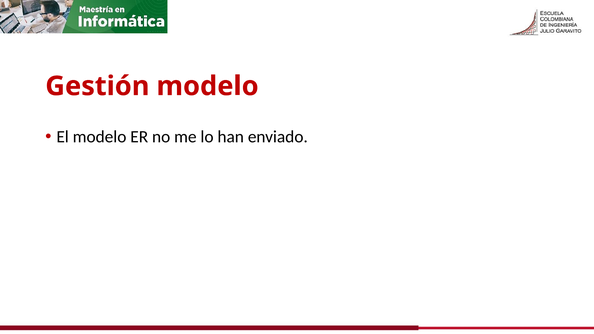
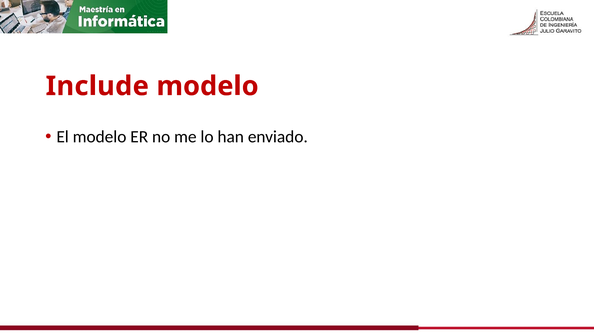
Gestión: Gestión -> Include (97, 86)
